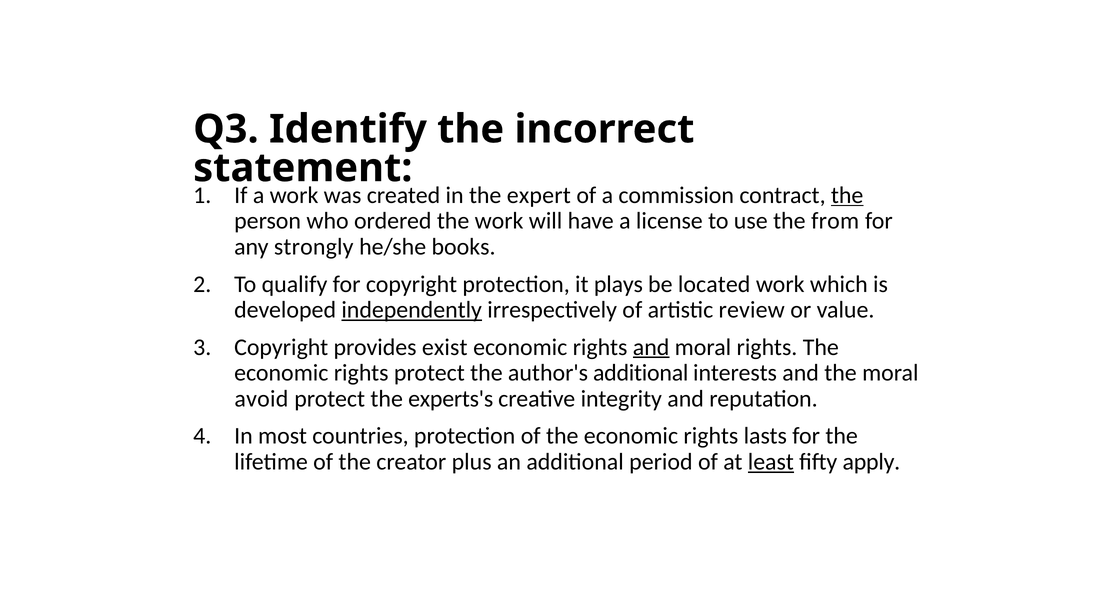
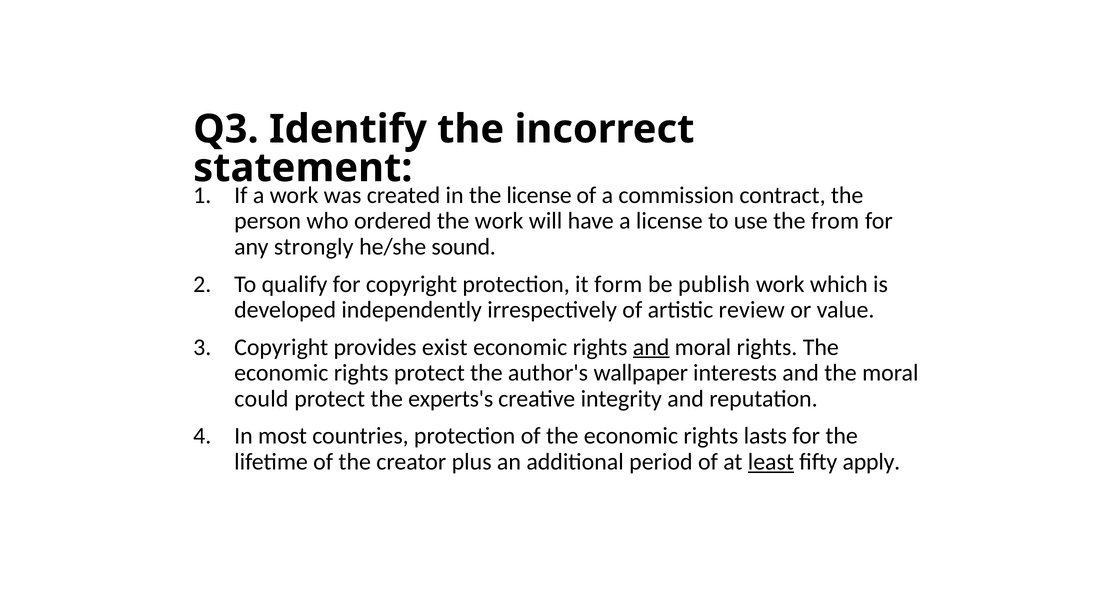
the expert: expert -> license (539, 195)
the underline: present -> none (847, 195)
books: books -> sound (464, 247)
plays: plays -> form (618, 284)
located: located -> publish (714, 284)
independently underline: present -> none (412, 310)
author's additional: additional -> wallpaper (641, 373)
avoid: avoid -> could (261, 399)
